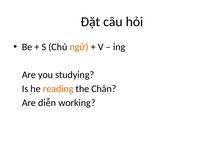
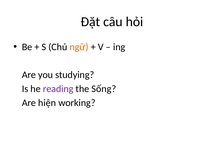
reading colour: orange -> purple (58, 89)
Chân: Chân -> Sống (104, 89)
diễn: diễn -> hiện (47, 103)
